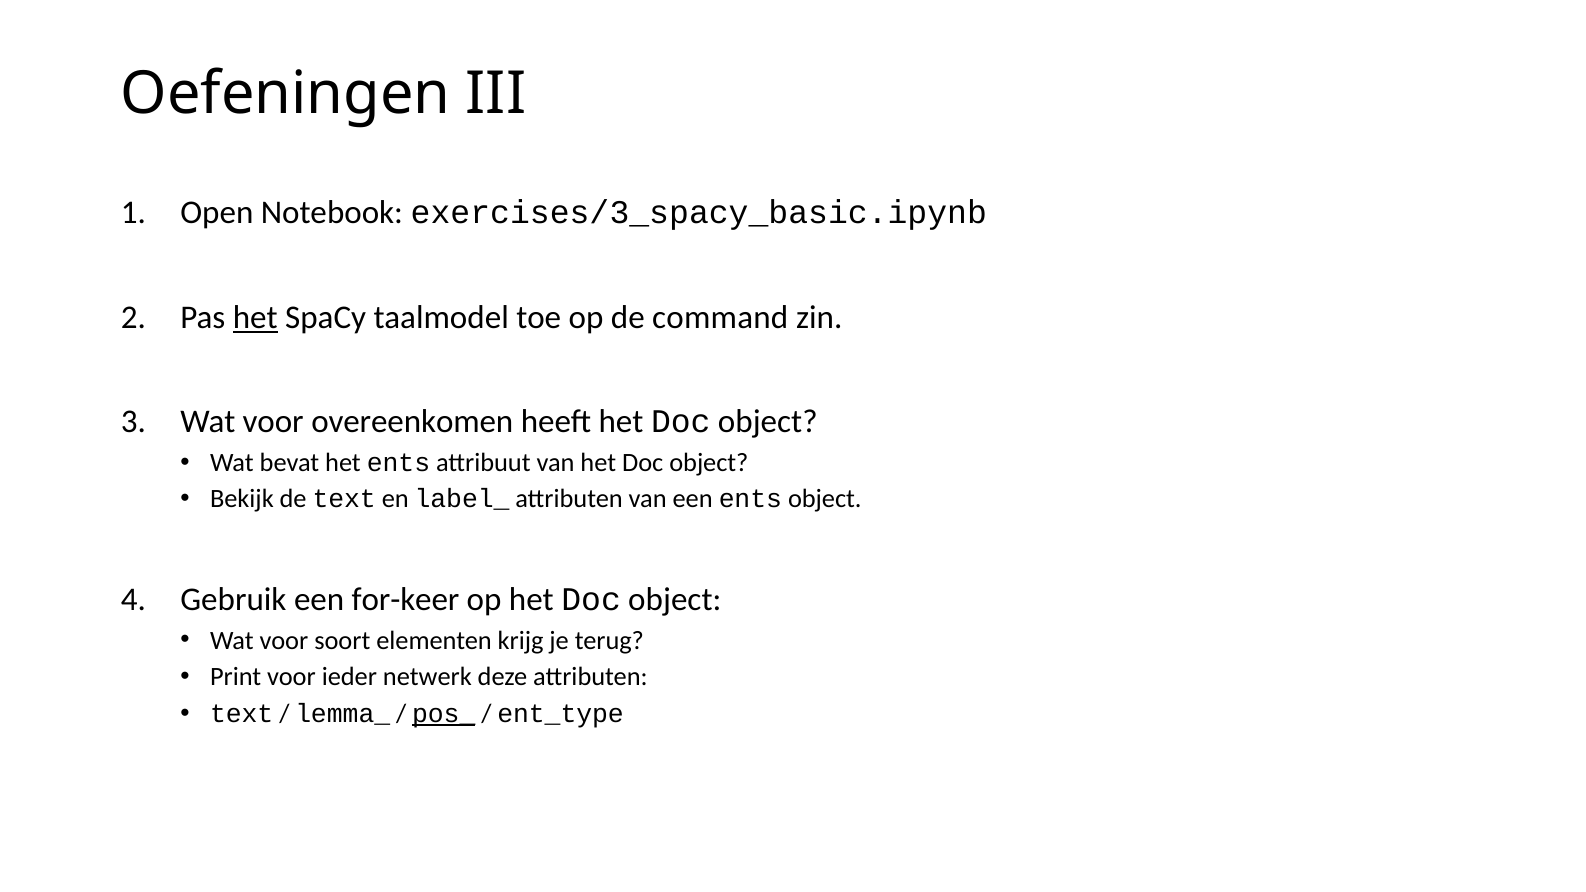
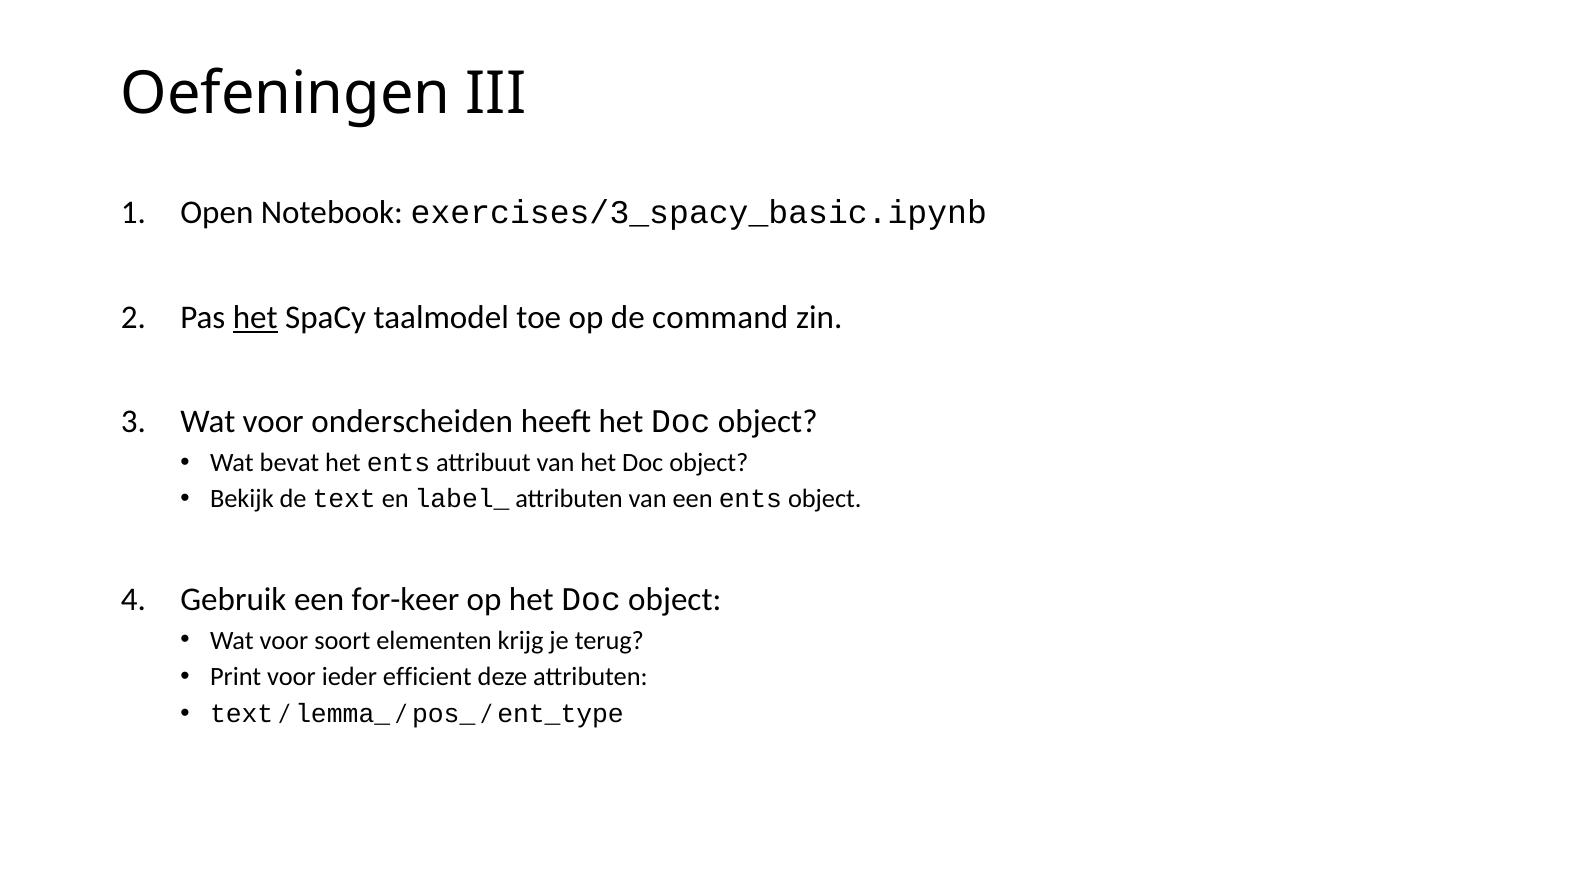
overeenkomen: overeenkomen -> onderscheiden (412, 422)
netwerk: netwerk -> efficient (427, 677)
pos_ underline: present -> none (444, 714)
